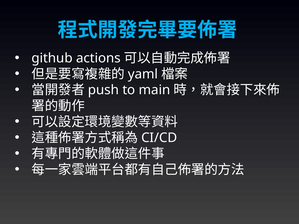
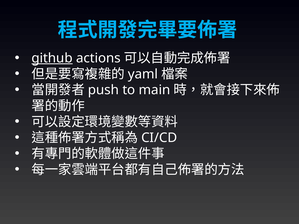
github underline: none -> present (52, 58)
